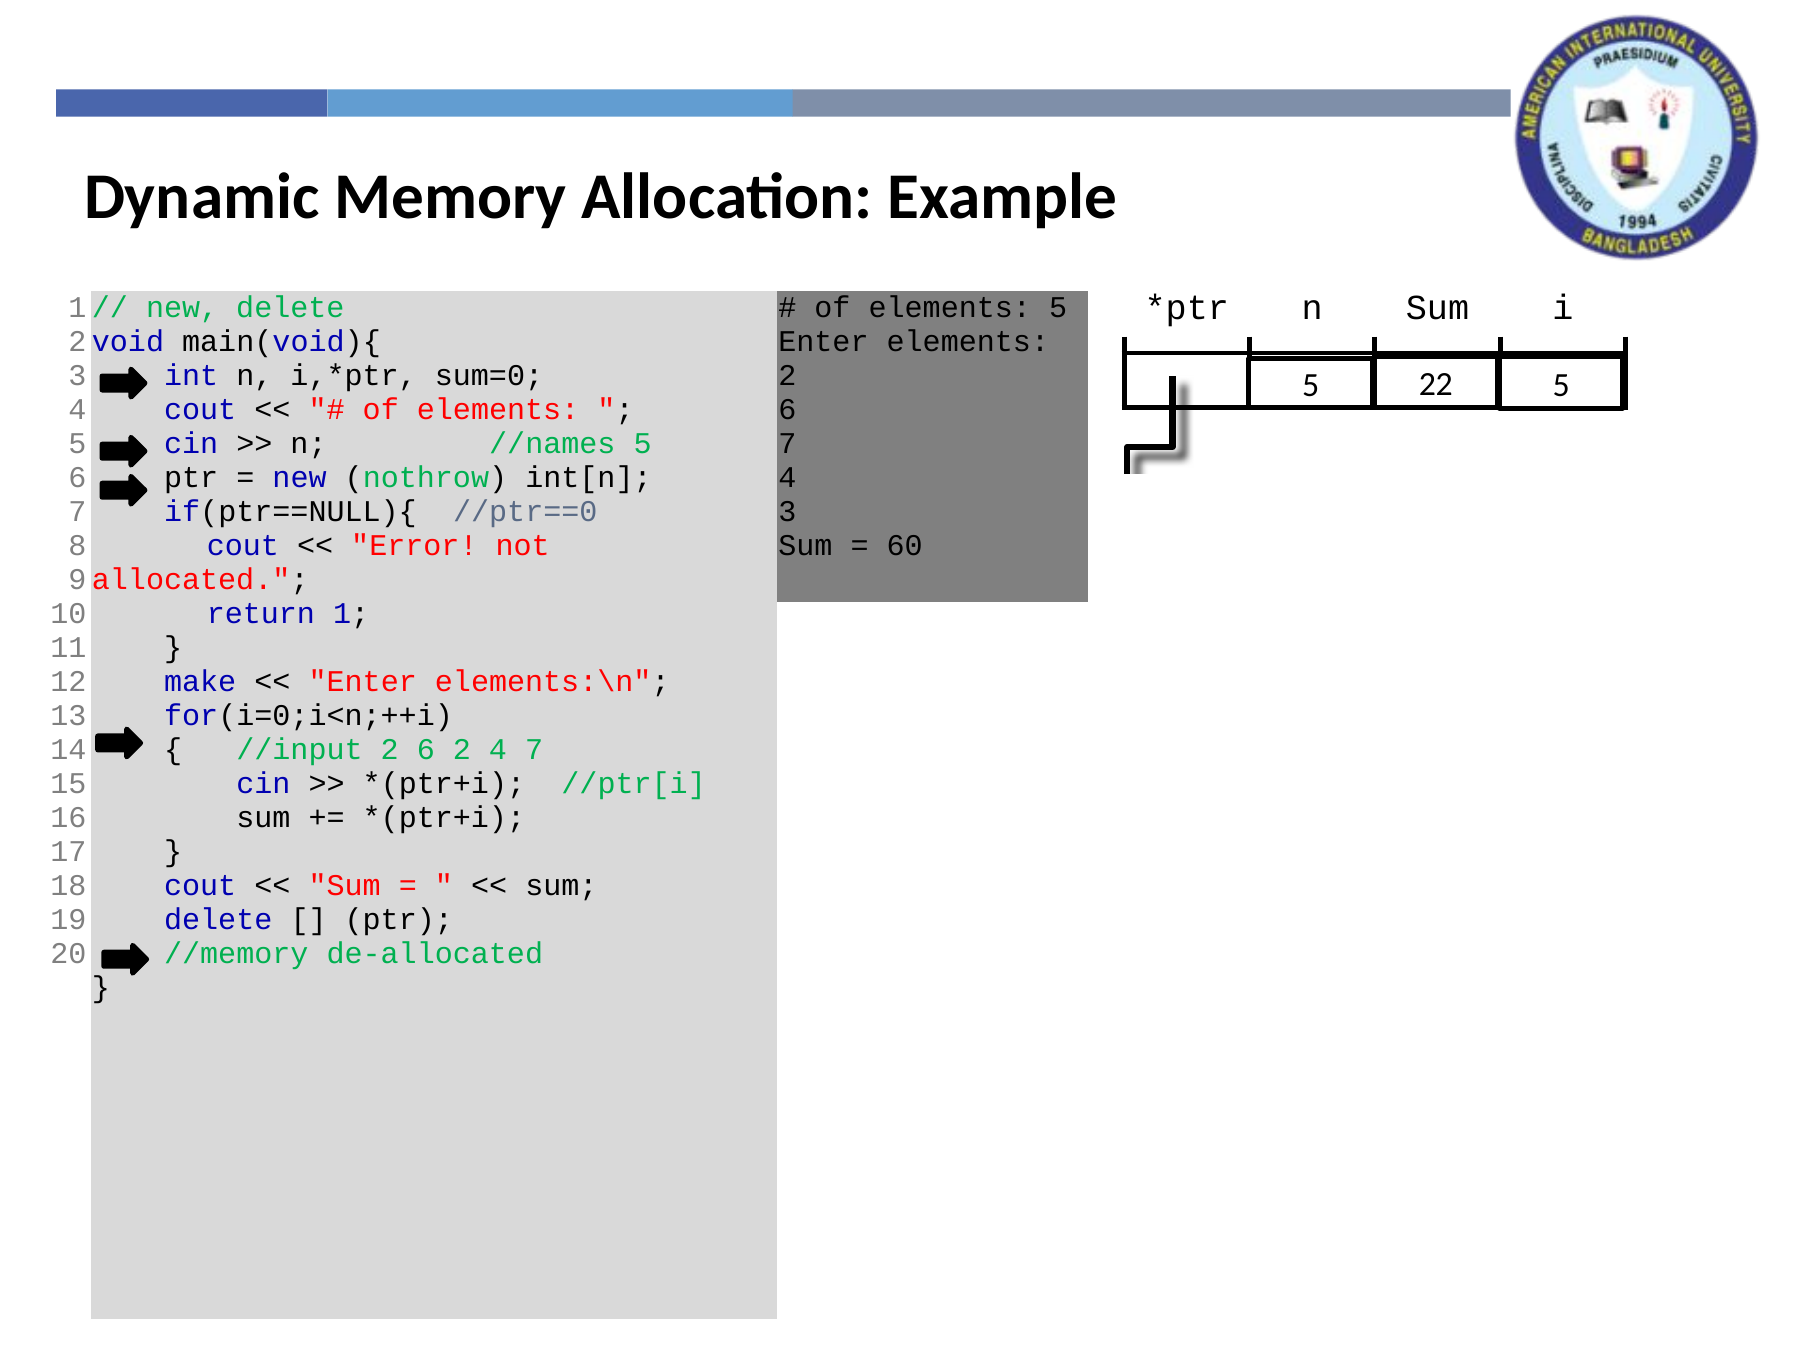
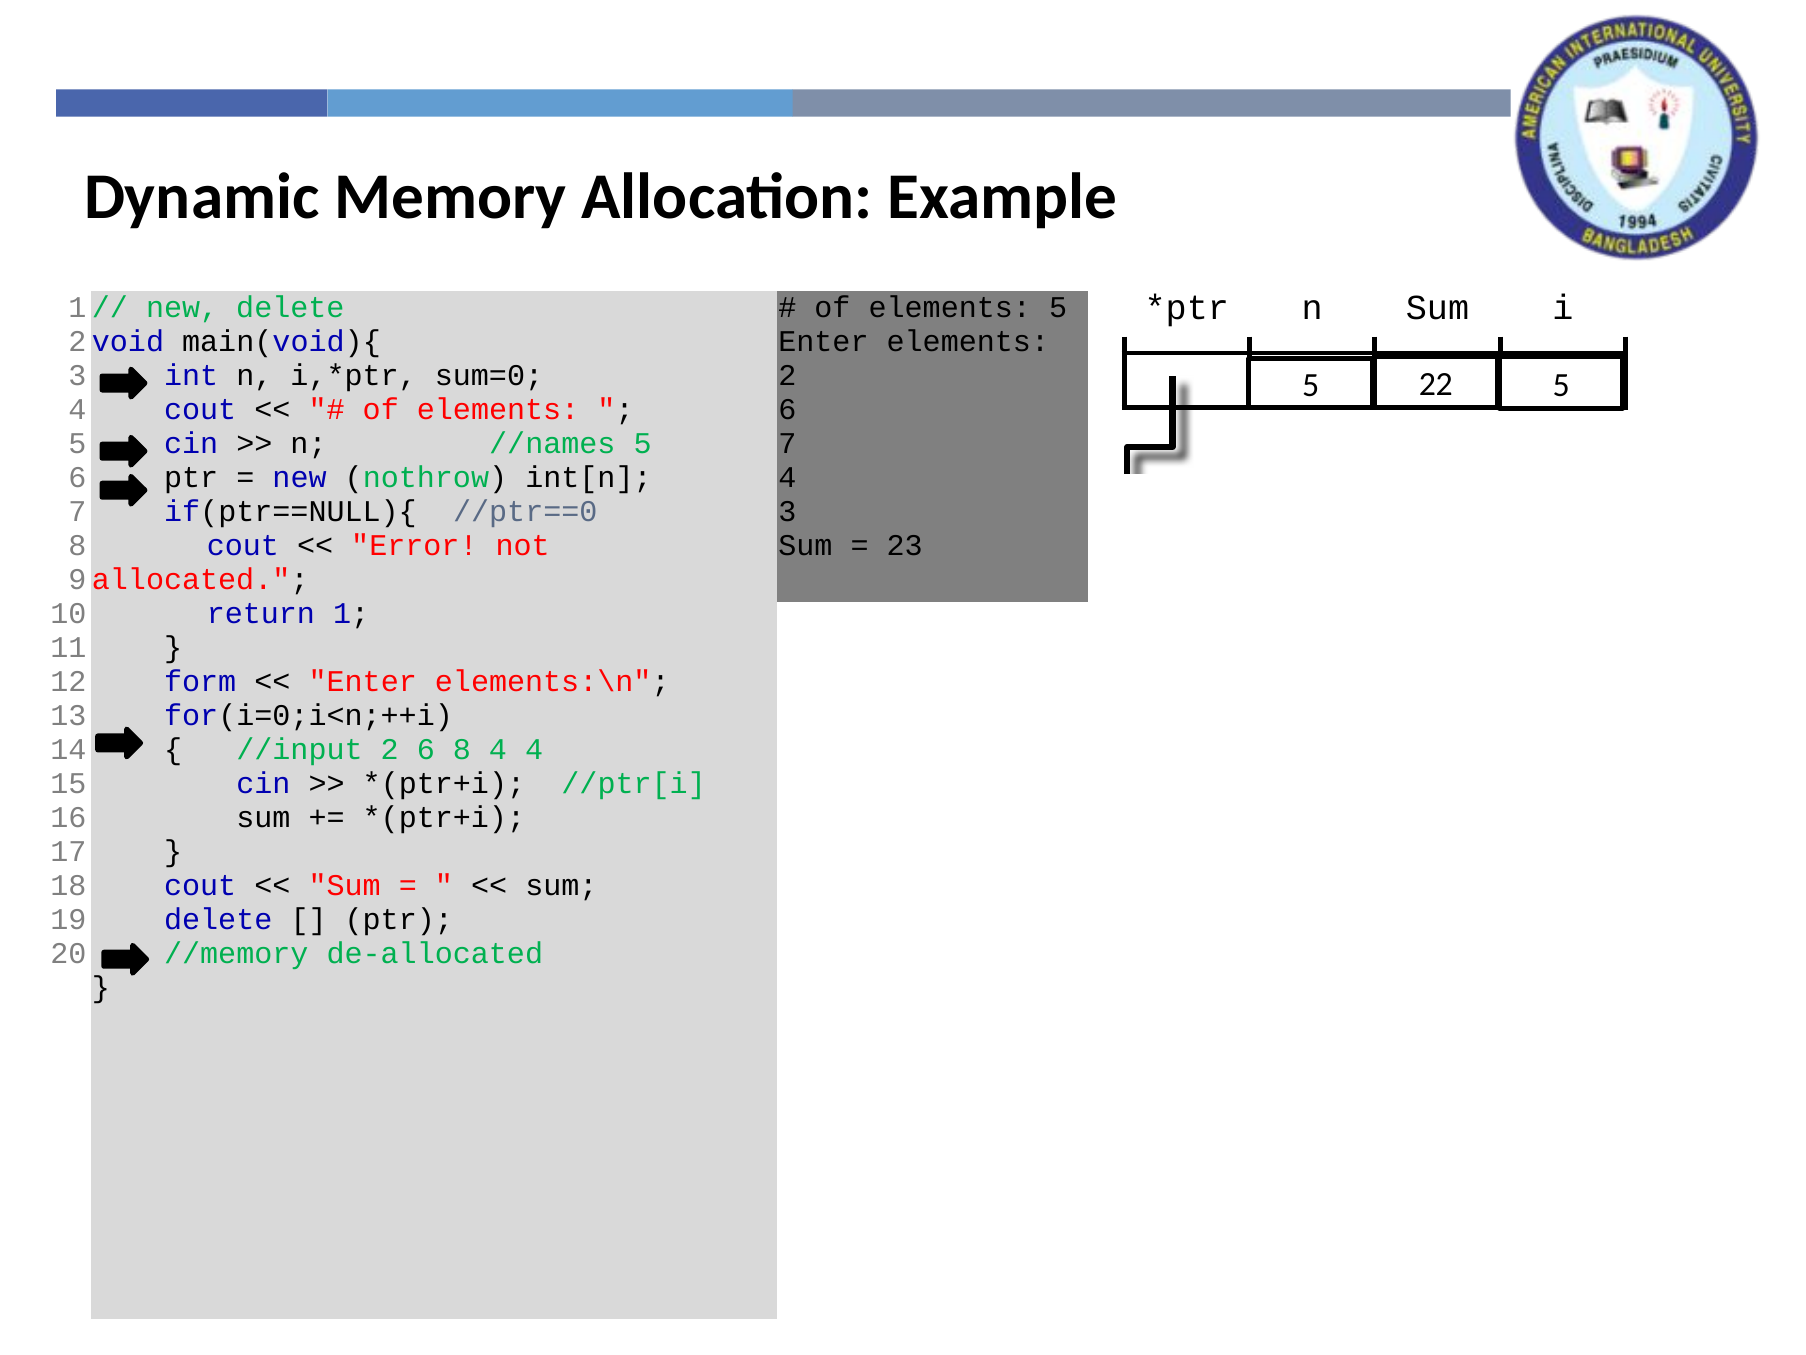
60: 60 -> 23 (905, 546)
make: make -> form (200, 682)
6 2: 2 -> 8 (462, 750)
4 7: 7 -> 4 (534, 750)
